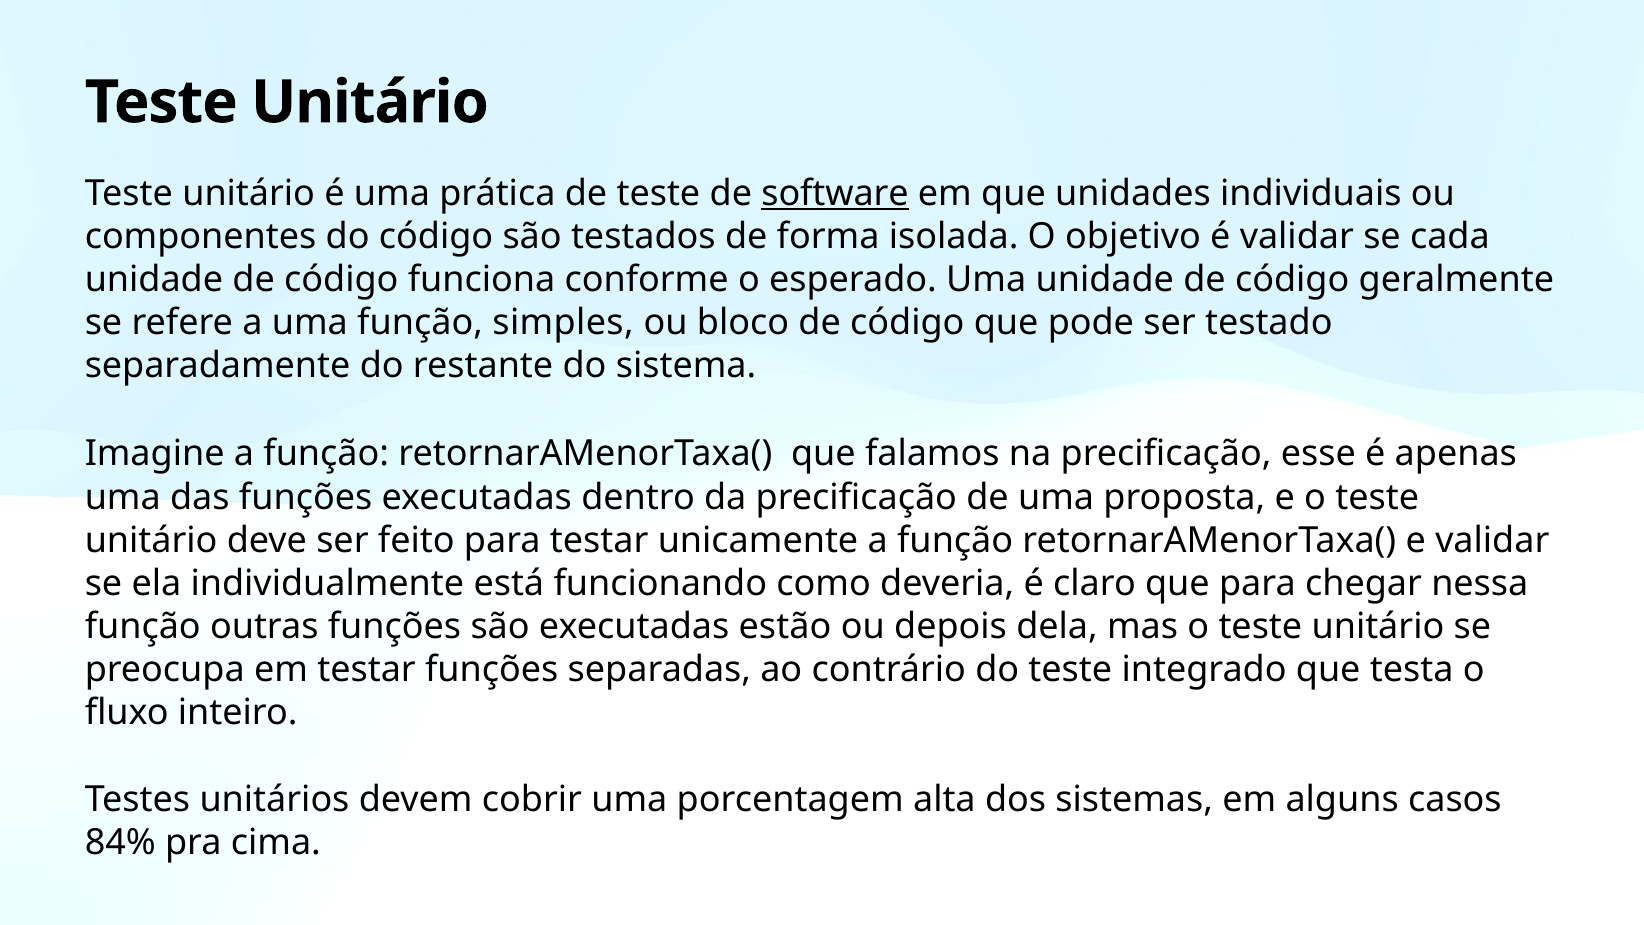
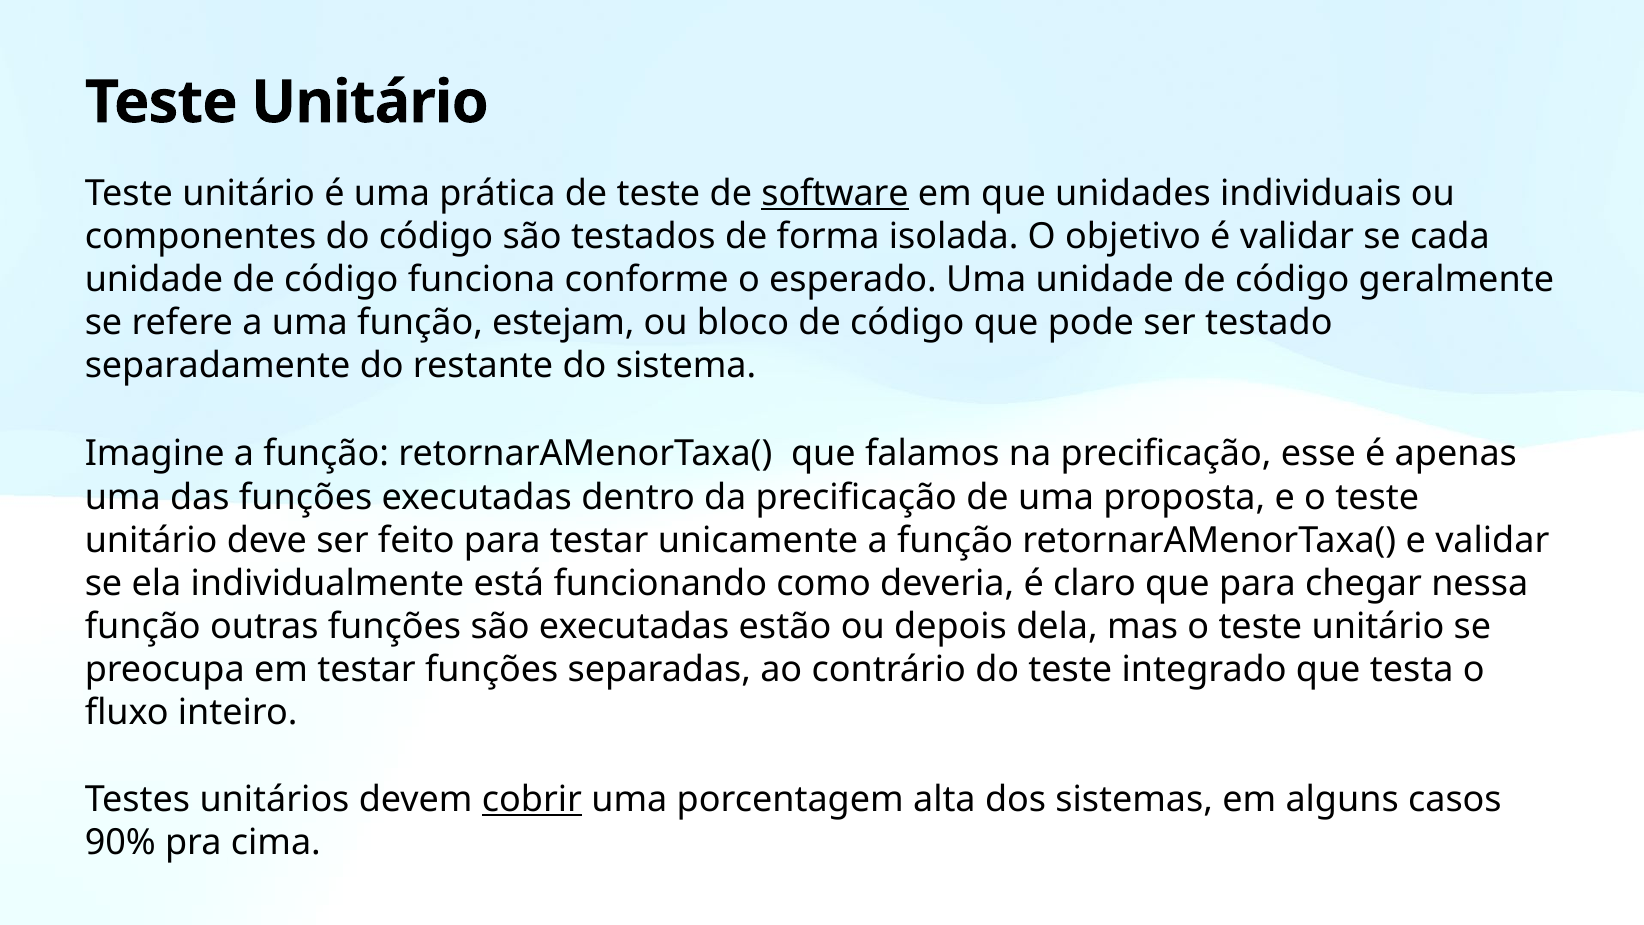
simples: simples -> estejam (563, 323)
cobrir underline: none -> present (532, 799)
84%: 84% -> 90% (120, 842)
